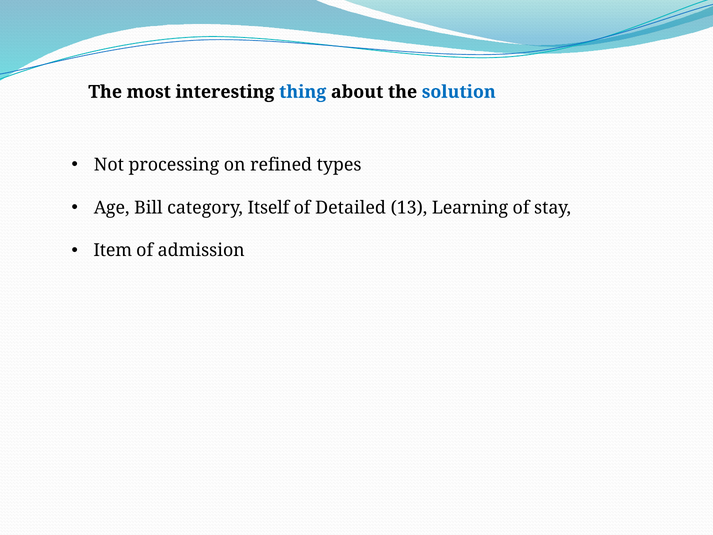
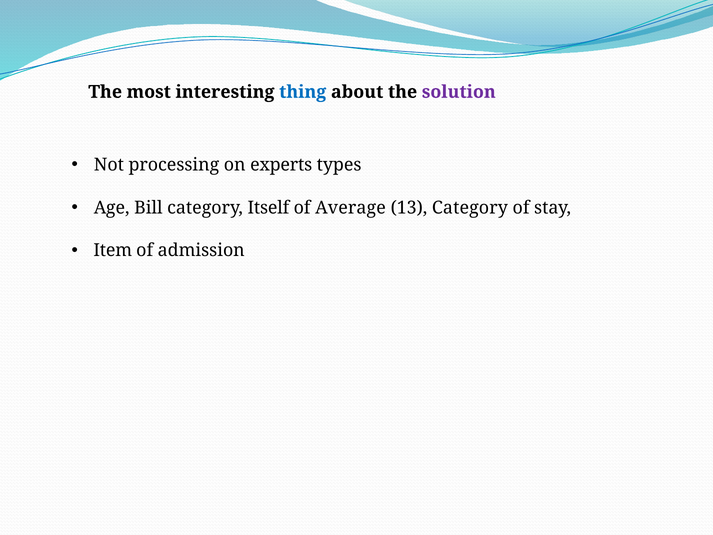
solution colour: blue -> purple (459, 92)
refined: refined -> experts (281, 165)
Detailed: Detailed -> Average (350, 208)
13 Learning: Learning -> Category (470, 208)
